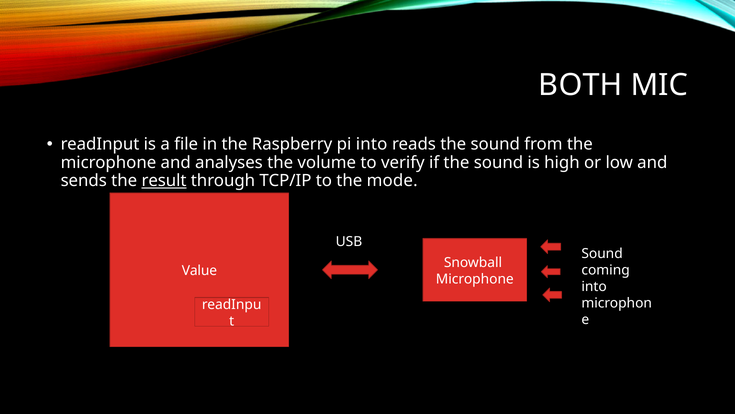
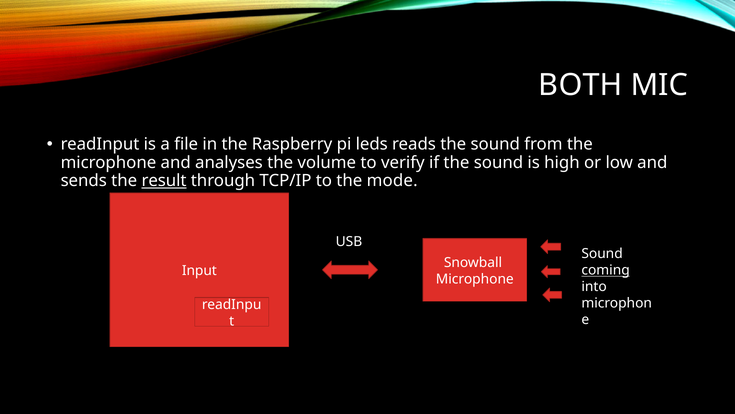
pi into: into -> leds (372, 144)
coming underline: none -> present (606, 270)
Value: Value -> Input (199, 270)
